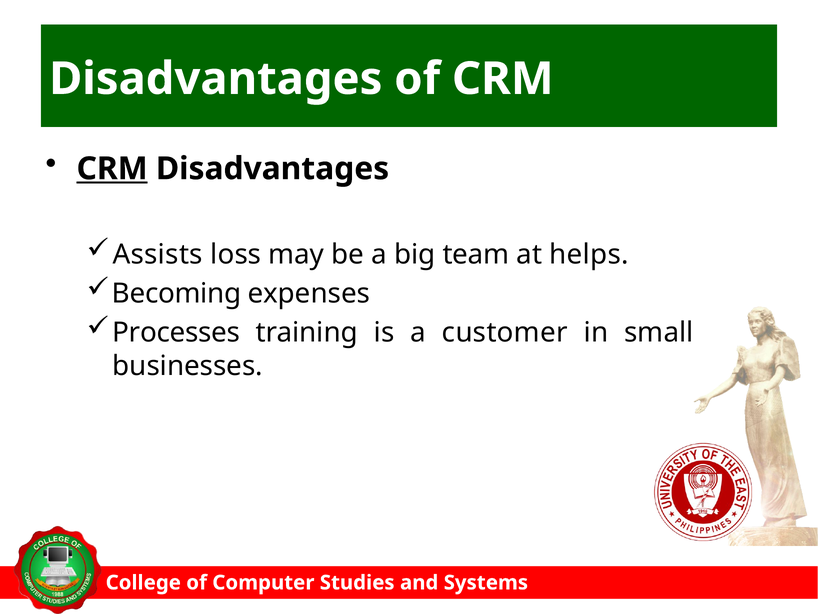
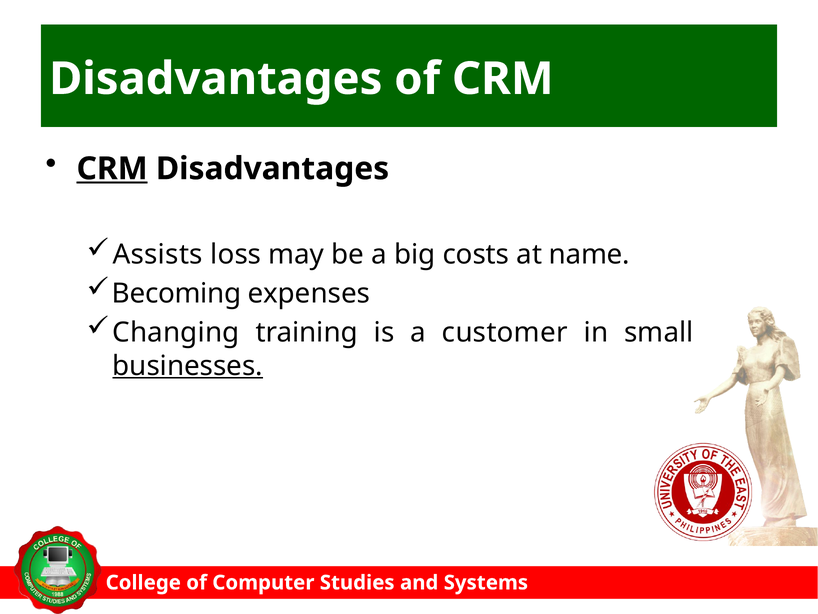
team: team -> costs (476, 254)
helps: helps -> name (589, 254)
Processes: Processes -> Changing (176, 332)
businesses underline: none -> present (188, 366)
